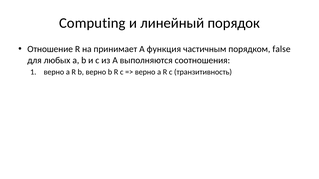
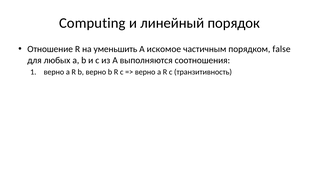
принимает: принимает -> уменьшить (115, 49)
функция: функция -> искомое (164, 49)
